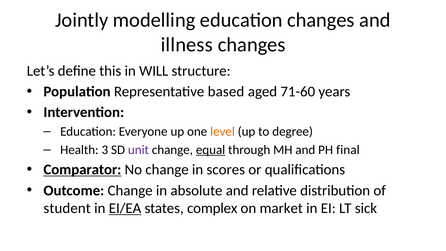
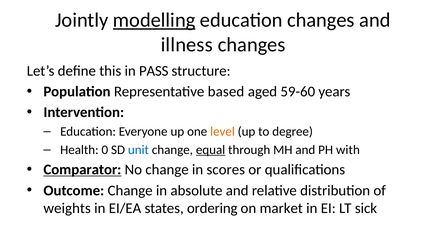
modelling underline: none -> present (154, 20)
WILL: WILL -> PASS (154, 71)
71-60: 71-60 -> 59-60 (298, 92)
3: 3 -> 0 (105, 150)
unit colour: purple -> blue (138, 150)
final: final -> with (348, 150)
student: student -> weights (67, 208)
EI/EA underline: present -> none (125, 208)
complex: complex -> ordering (212, 208)
